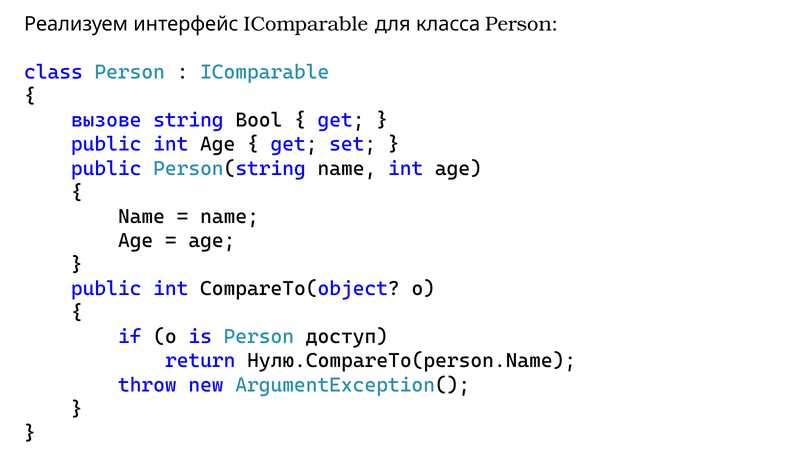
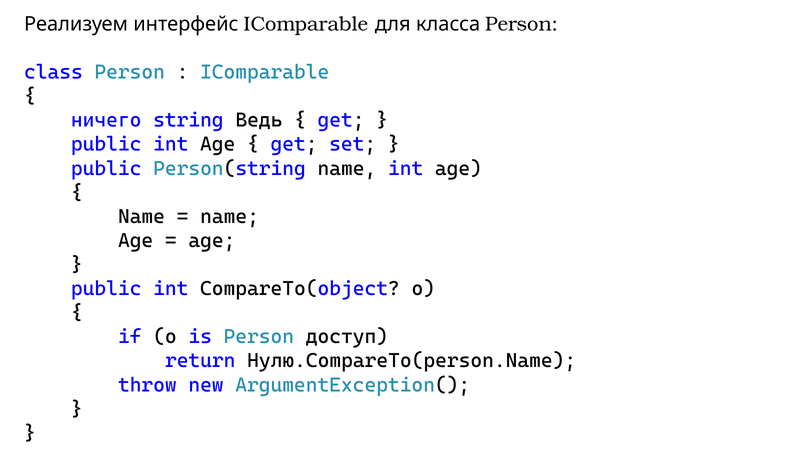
вызове: вызове -> ничего (106, 120)
Bool: Bool -> Ведь (259, 120)
